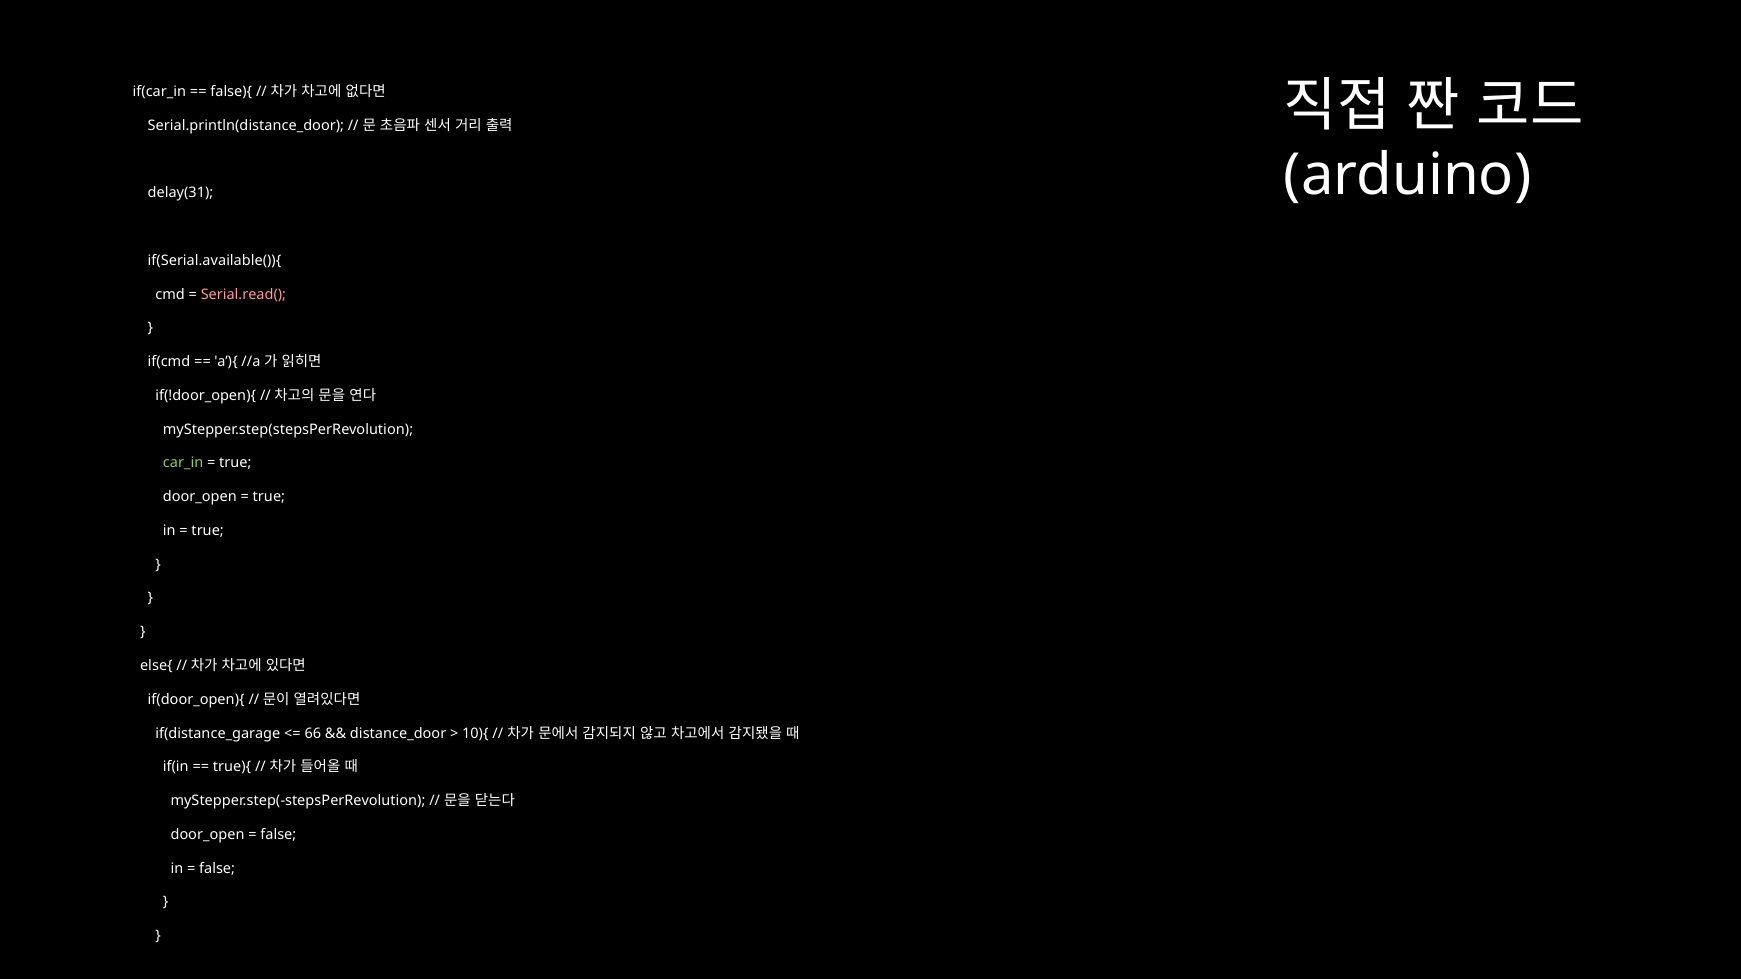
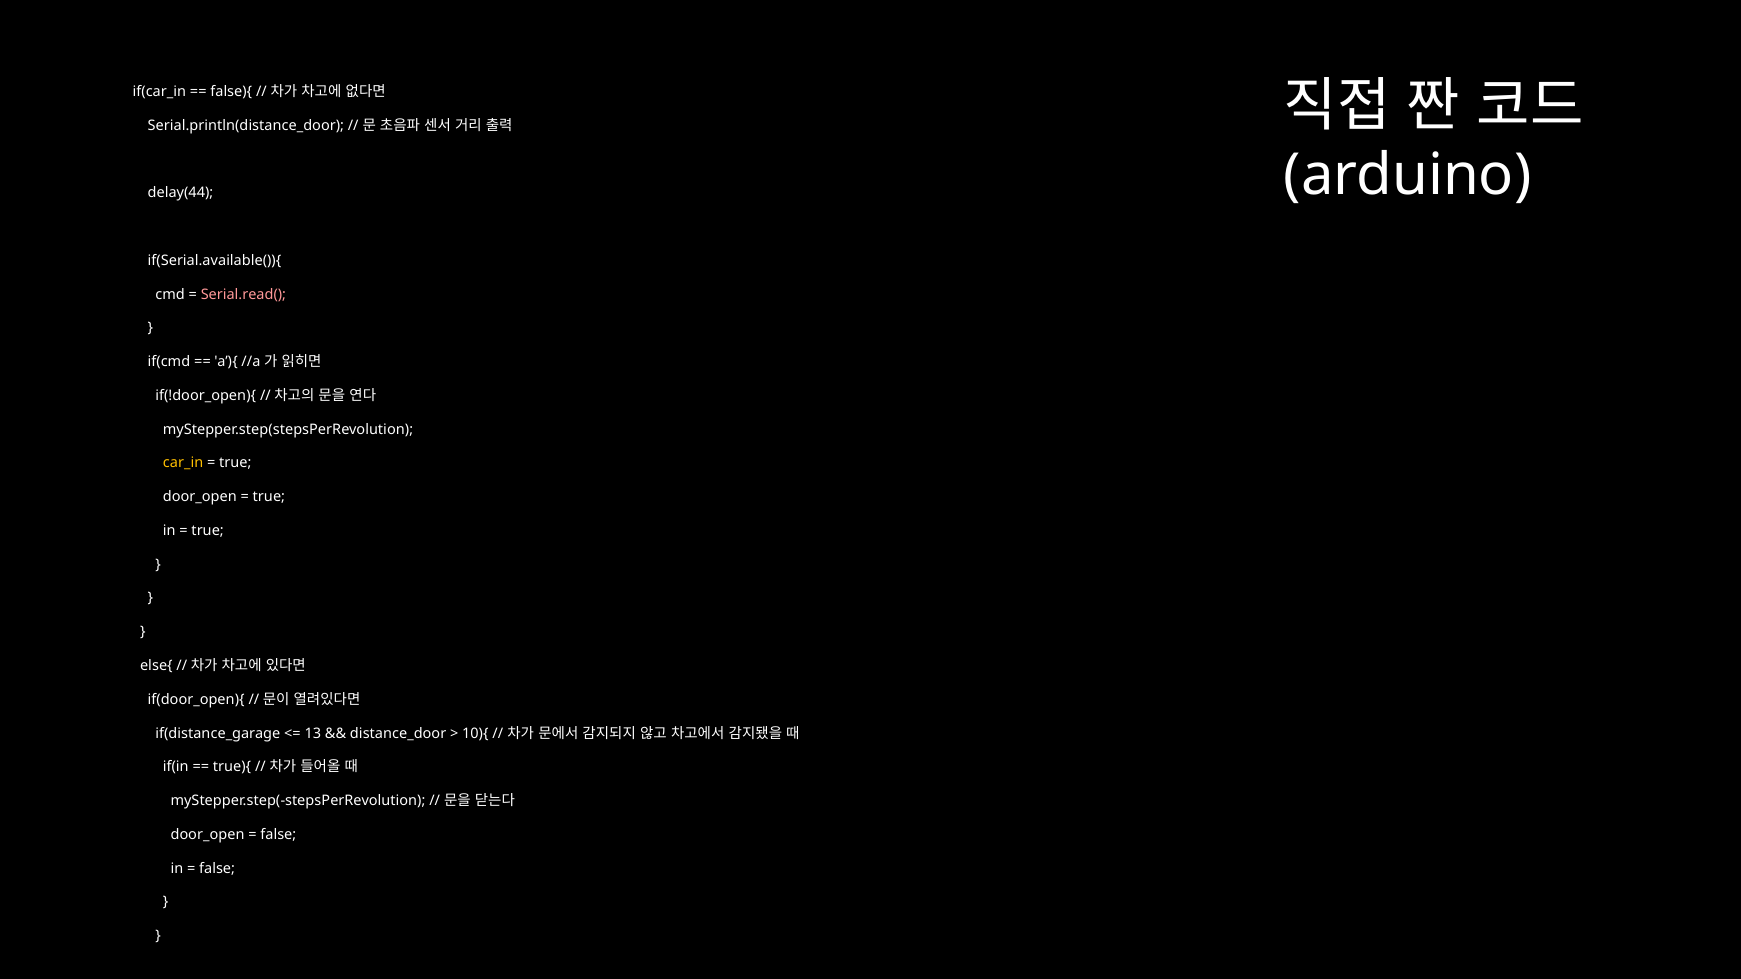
delay(31: delay(31 -> delay(44 (181, 193)
car_in colour: light green -> yellow (183, 463)
66: 66 -> 13 (313, 733)
